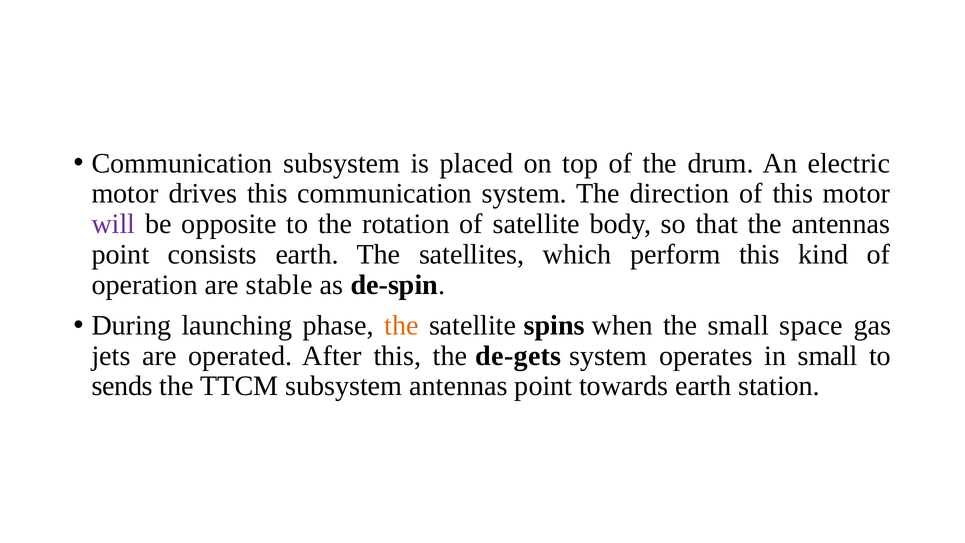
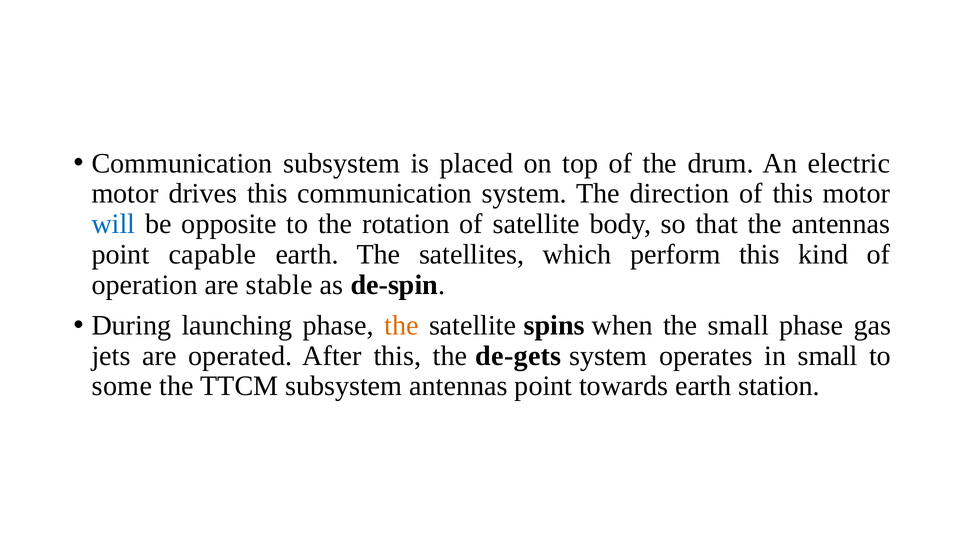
will colour: purple -> blue (113, 224)
consists: consists -> capable (212, 254)
small space: space -> phase (811, 325)
sends: sends -> some (122, 386)
